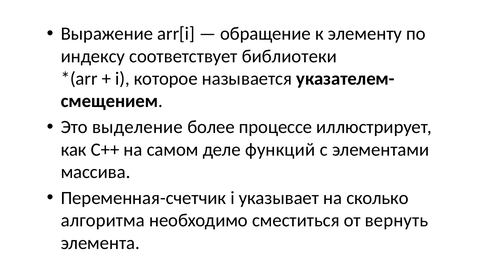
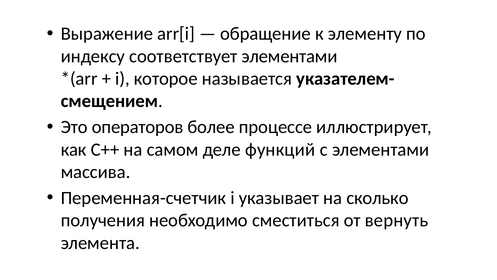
соответствует библиотеки: библиотеки -> элементами (289, 56)
выделение: выделение -> операторов (138, 127)
алгоритма: алгоритма -> получения (103, 220)
